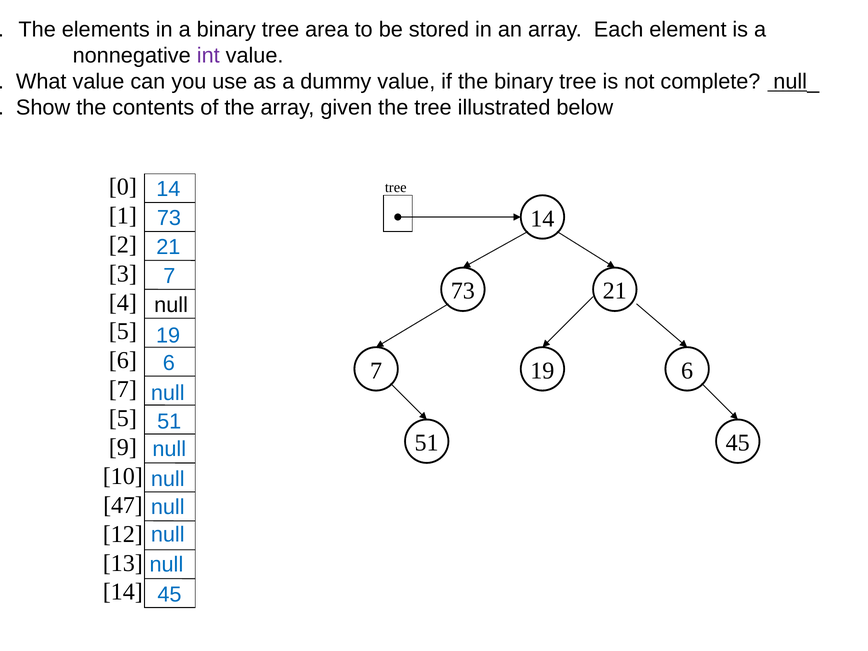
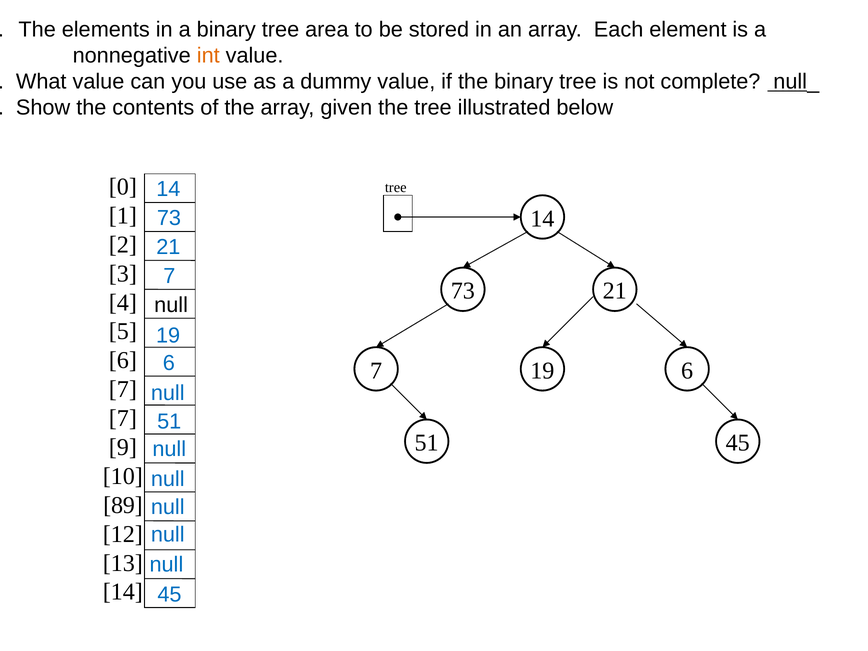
int colour: purple -> orange (208, 56)
5: 5 -> 7 (123, 418)
47: 47 -> 89 (123, 505)
